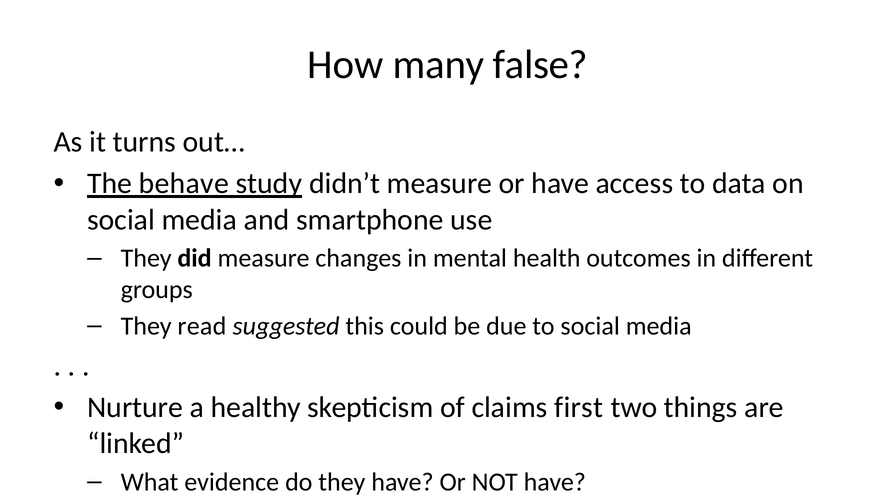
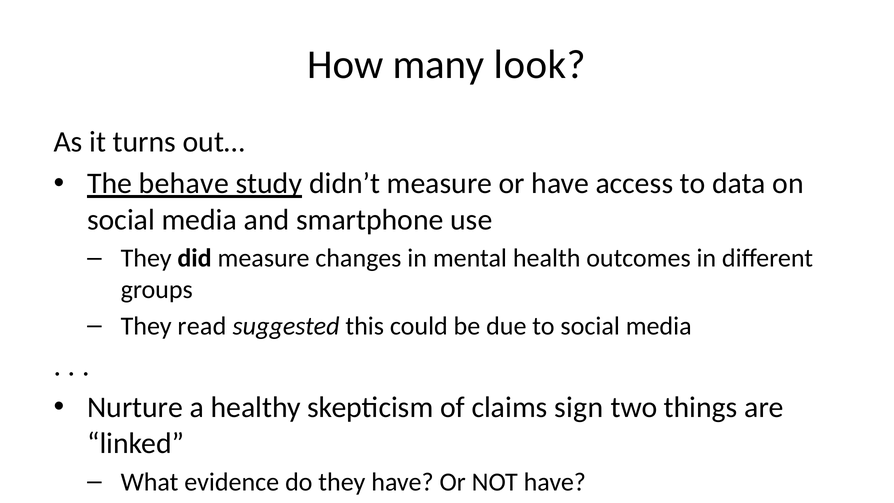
false: false -> look (540, 65)
first: first -> sign (579, 408)
